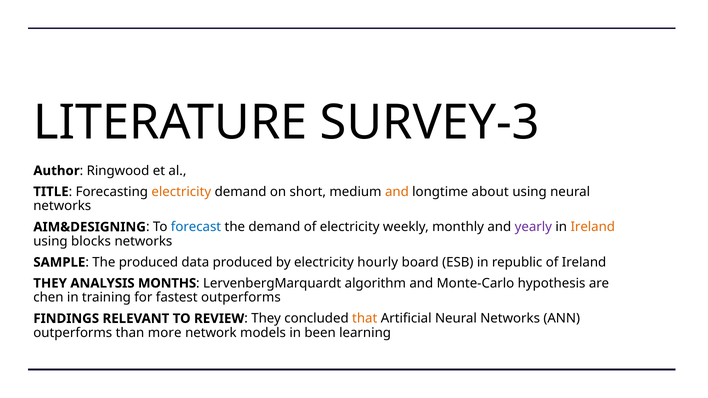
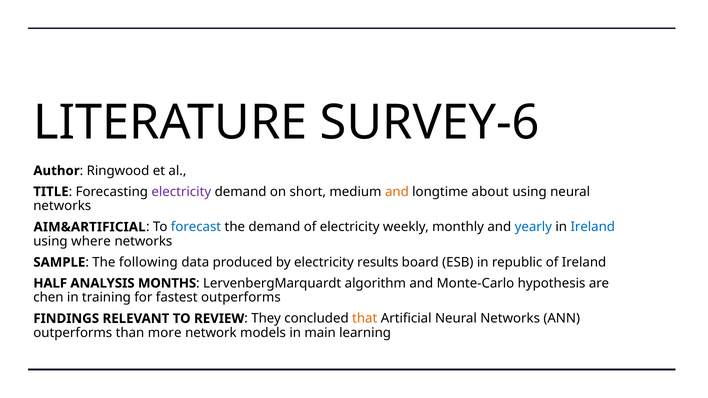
SURVEY-3: SURVEY-3 -> SURVEY-6 (430, 123)
electricity colour: orange -> purple (181, 192)
AIM&DESIGNING: AIM&DESIGNING -> AIM&ARTIFICIAL (90, 227)
yearly colour: purple -> blue (533, 227)
Ireland colour: orange -> blue (593, 227)
blocks: blocks -> where (91, 241)
The produced: produced -> following (148, 262)
hourly: hourly -> results (378, 262)
THEY: THEY -> HALF (50, 283)
been: been -> main (320, 333)
